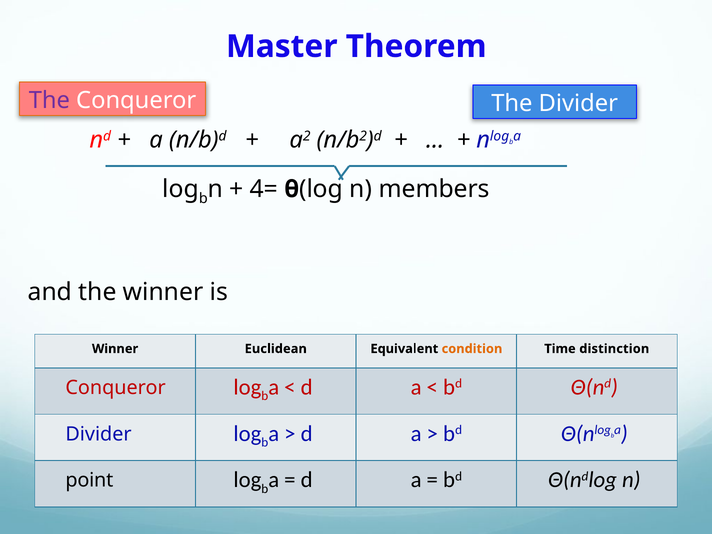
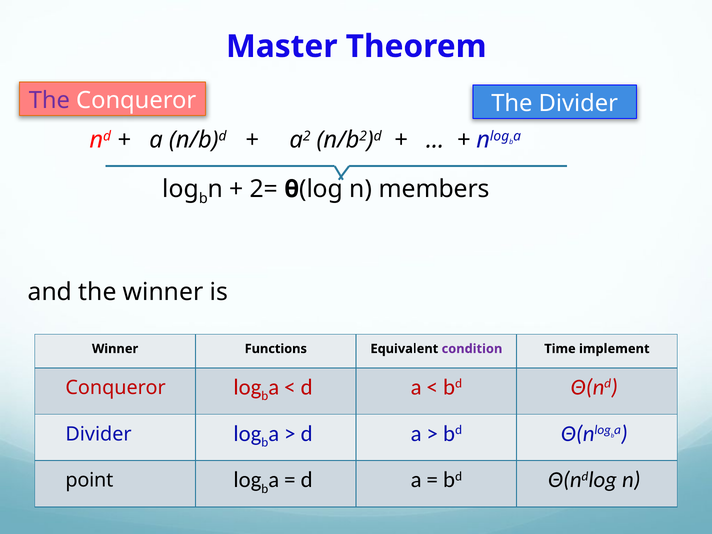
4=: 4= -> 2= (264, 189)
Euclidean: Euclidean -> Functions (276, 349)
condition colour: orange -> purple (472, 349)
distinction: distinction -> implement (614, 349)
